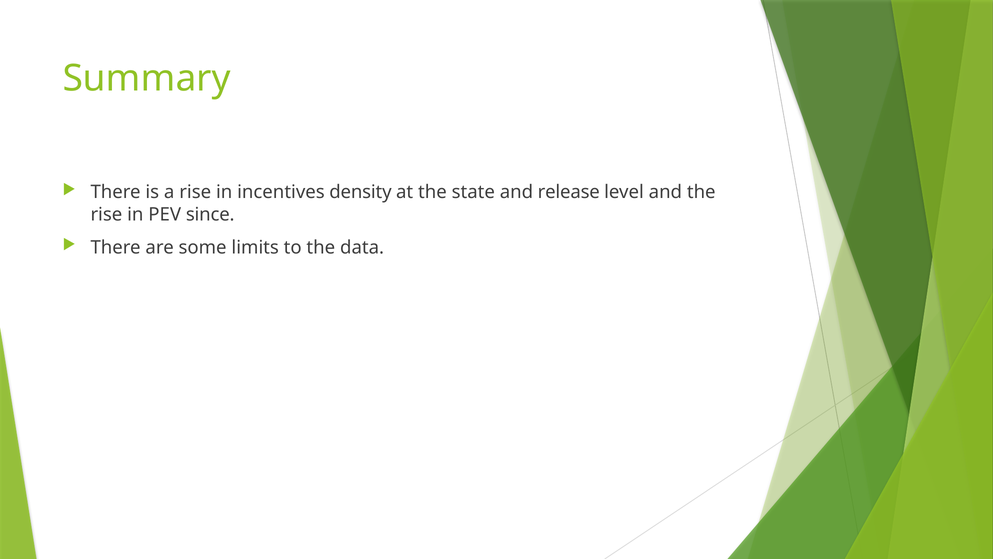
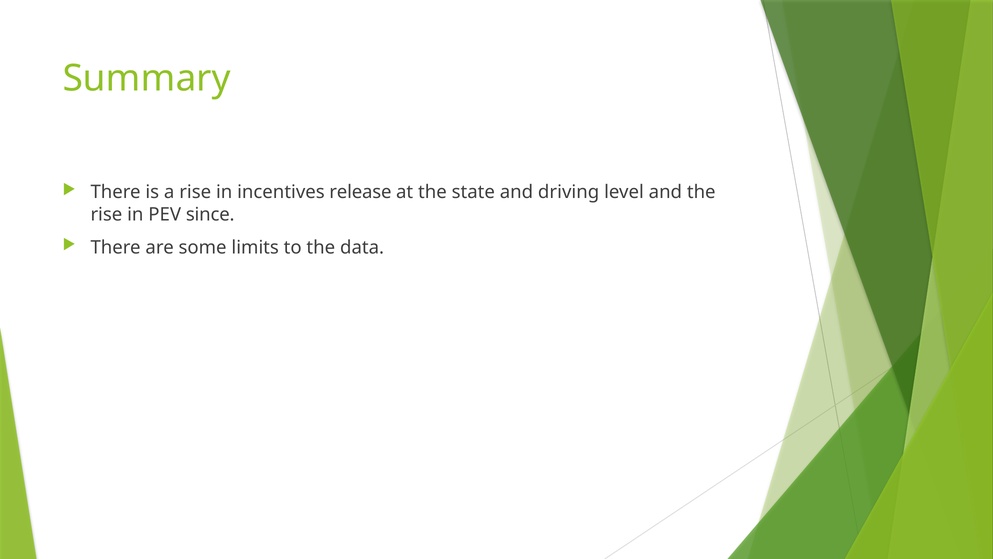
density: density -> release (360, 192)
release: release -> driving (569, 192)
